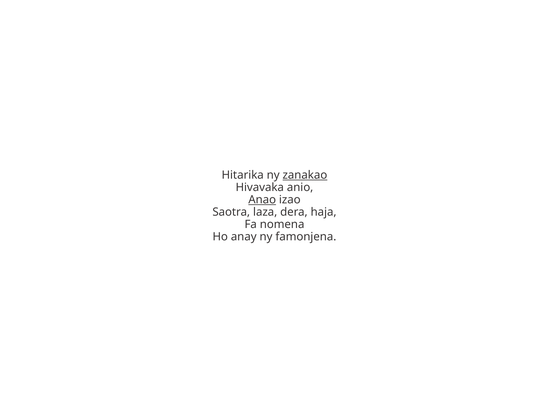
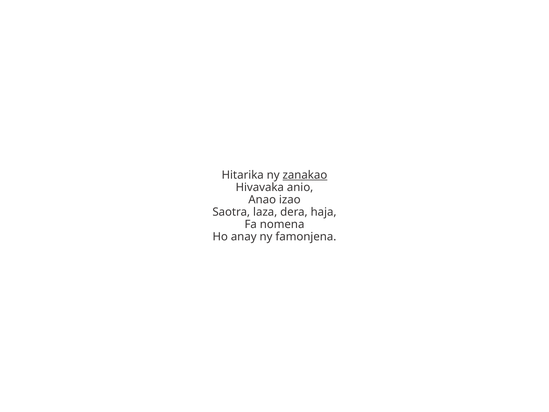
Anao underline: present -> none (262, 200)
